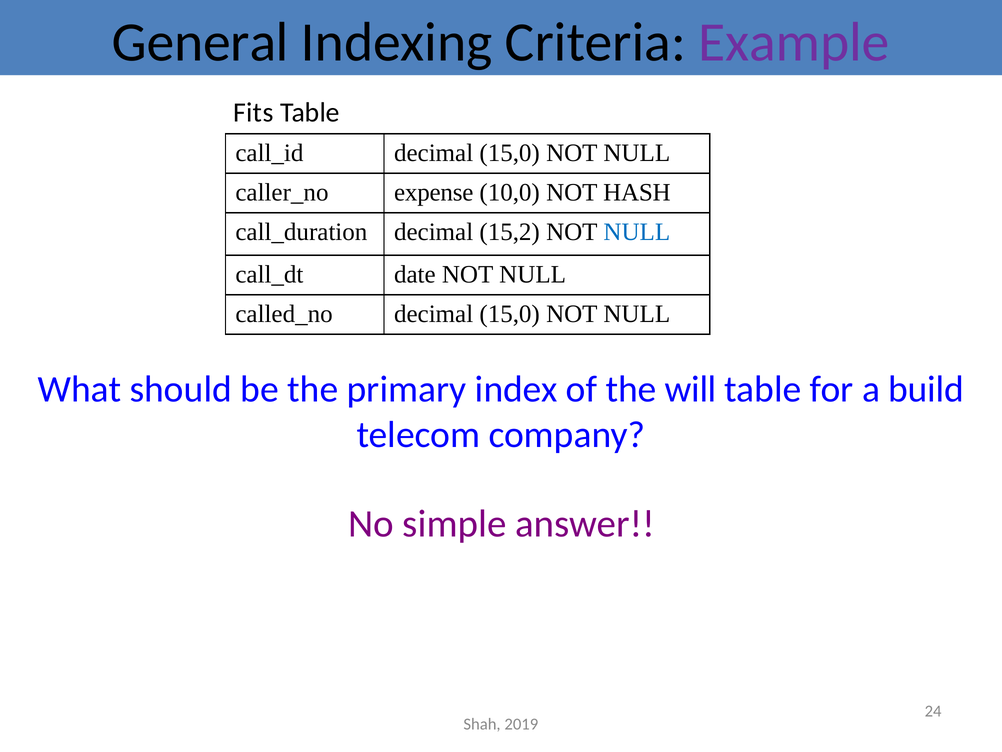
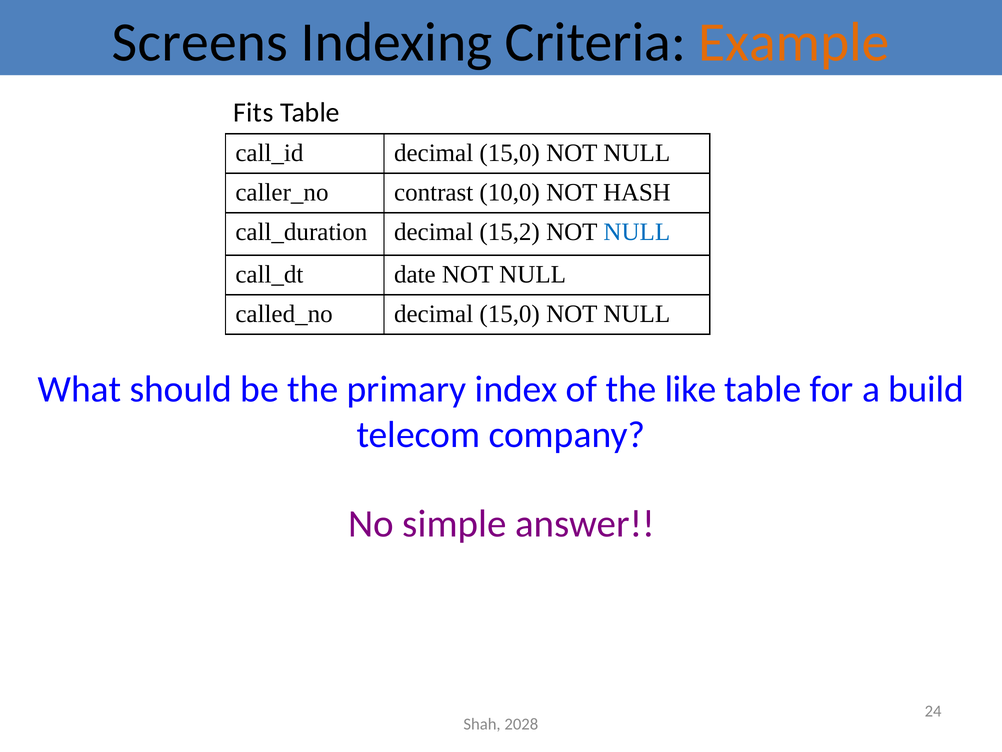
General: General -> Screens (200, 42)
Example colour: purple -> orange (794, 42)
expense: expense -> contrast (434, 192)
will: will -> like (691, 389)
2019: 2019 -> 2028 (521, 724)
